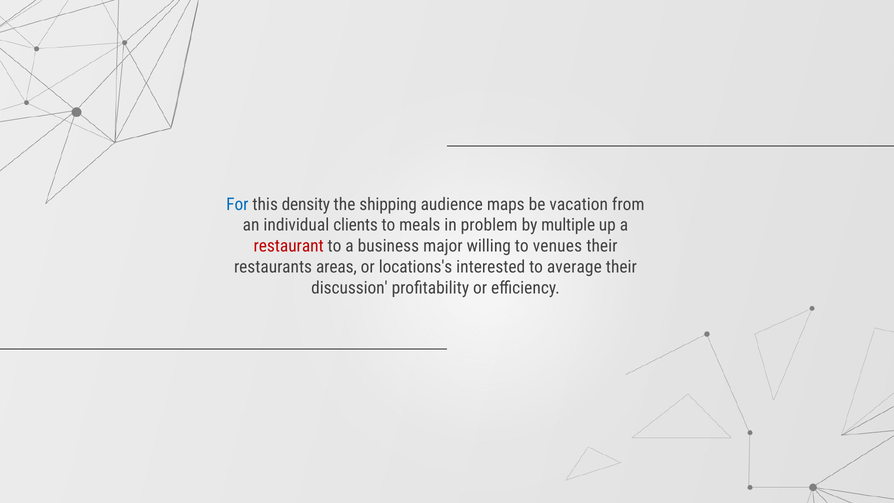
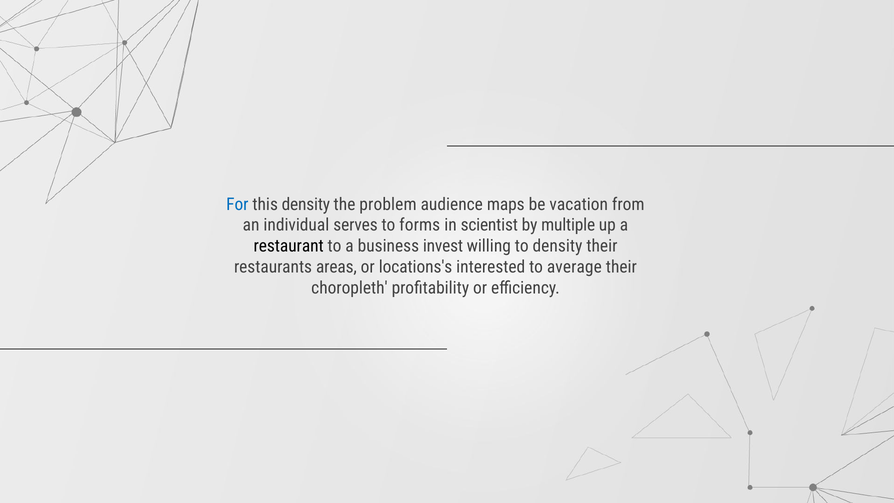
shipping: shipping -> problem (388, 204)
clients: clients -> serves (356, 225)
meals: meals -> forms (420, 225)
problem: problem -> scientist (489, 225)
restaurant colour: red -> black (289, 246)
major: major -> invest (443, 246)
to venues: venues -> density (557, 246)
discussion: discussion -> choropleth (349, 288)
